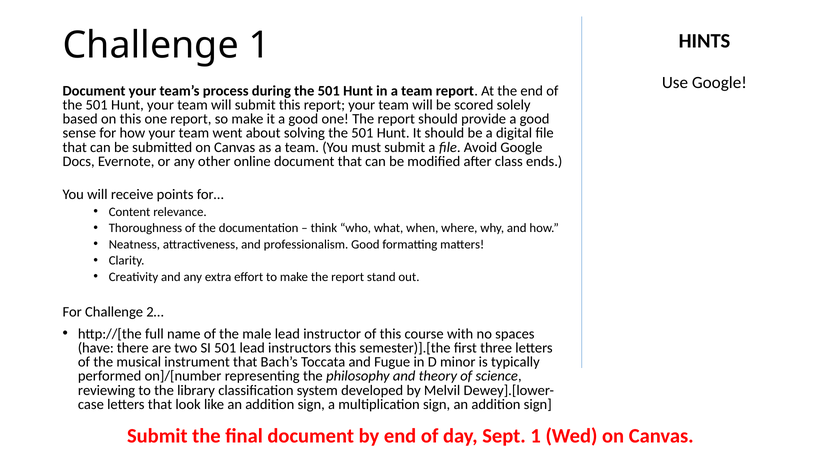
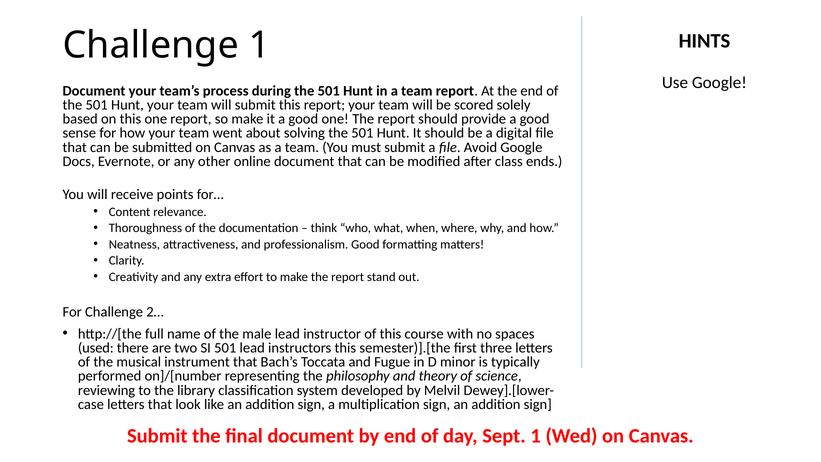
have: have -> used (96, 348)
